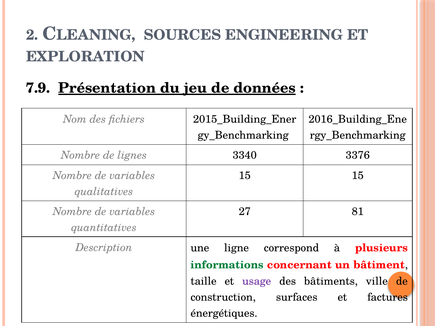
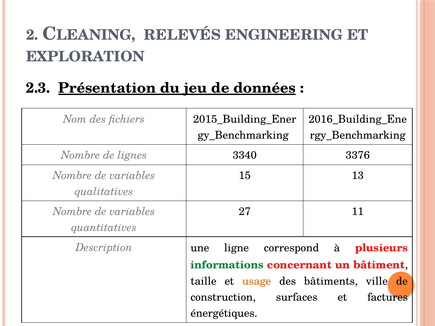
SOURCES: SOURCES -> RELEVÉS (182, 35)
7.9: 7.9 -> 2.3 (38, 88)
15 15: 15 -> 13 (358, 176)
81: 81 -> 11 (358, 212)
usage colour: purple -> orange (257, 281)
